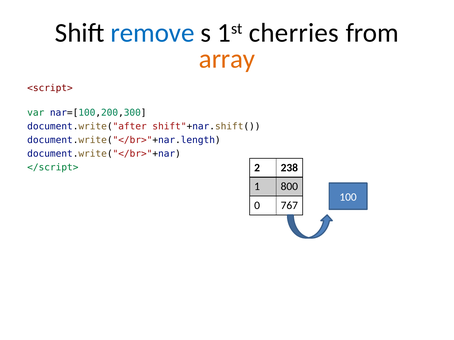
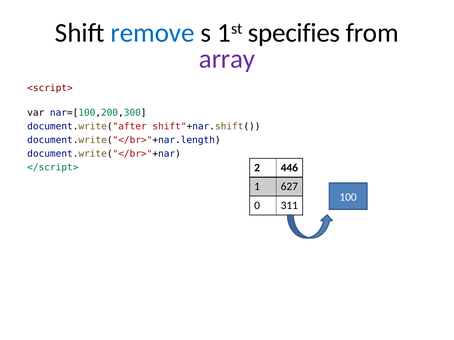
cherries: cherries -> specifies (294, 33)
array colour: orange -> purple (227, 59)
var colour: green -> black (36, 113)
238: 238 -> 446 (289, 168)
800: 800 -> 627 (289, 187)
767: 767 -> 311 (289, 206)
